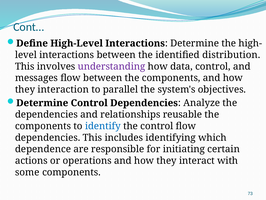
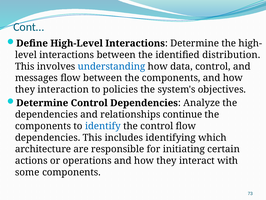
understanding colour: purple -> blue (112, 66)
parallel: parallel -> policies (120, 89)
reusable: reusable -> continue (182, 114)
dependence: dependence -> architecture (43, 149)
